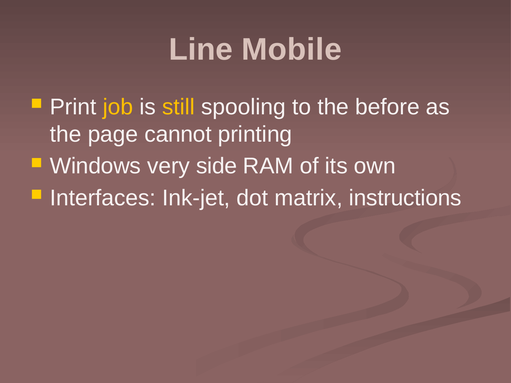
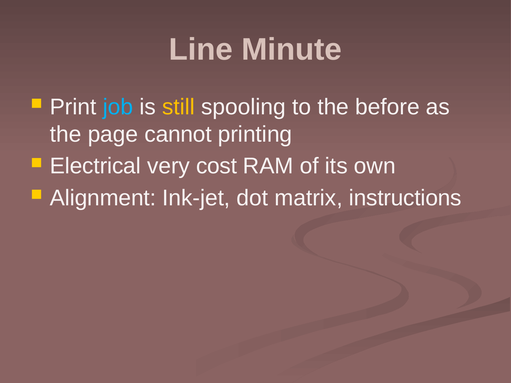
Mobile: Mobile -> Minute (292, 49)
job colour: yellow -> light blue (118, 107)
Windows: Windows -> Electrical (95, 166)
side: side -> cost (217, 166)
Interfaces: Interfaces -> Alignment (103, 198)
